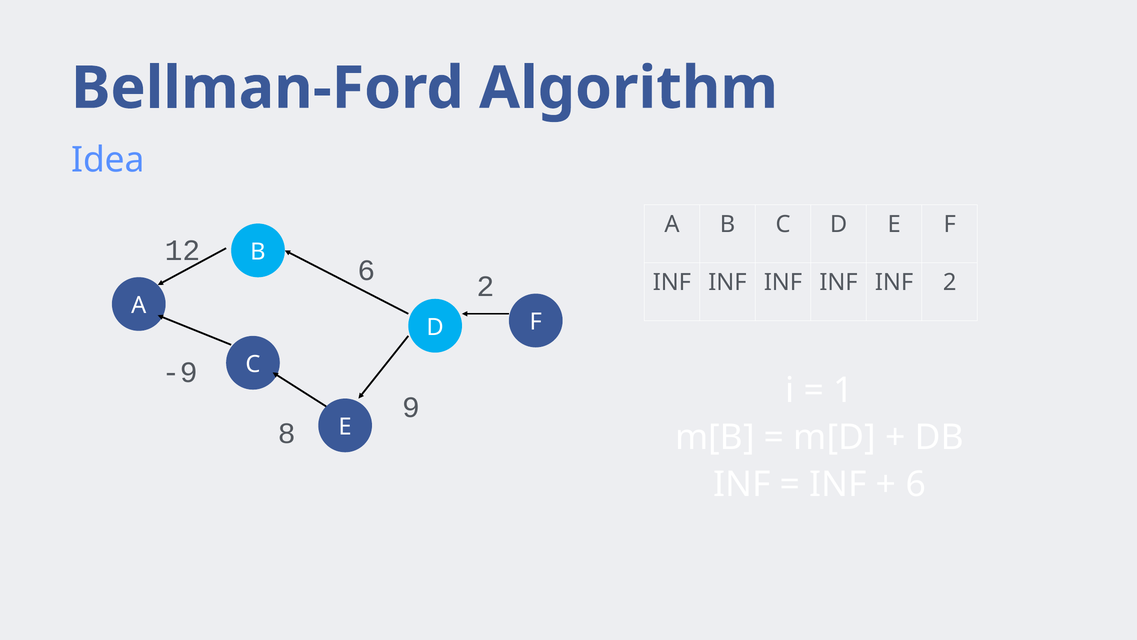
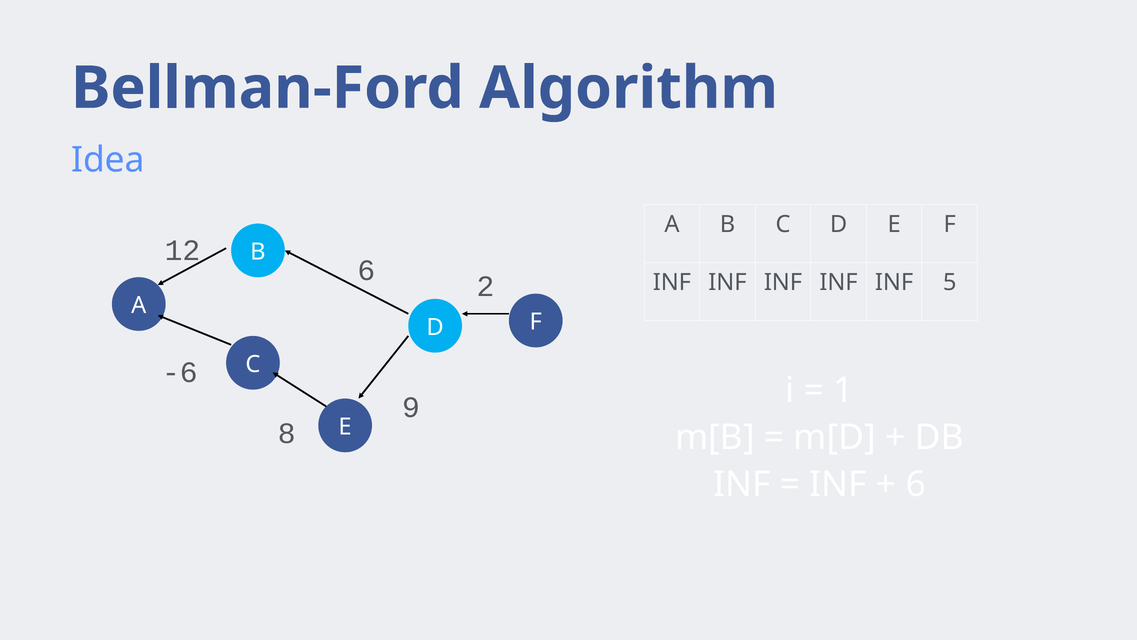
INF 2: 2 -> 5 (950, 282)
-9: -9 -> -6 (180, 372)
